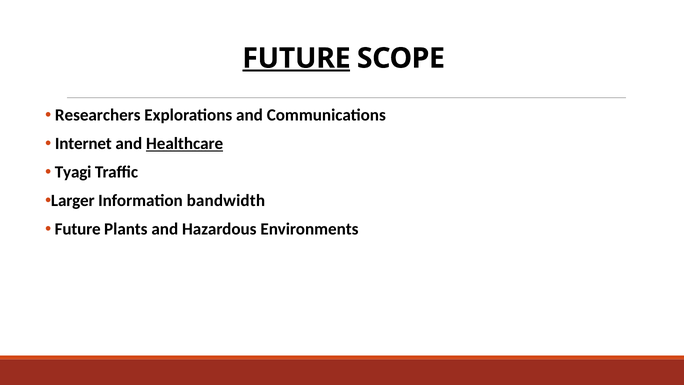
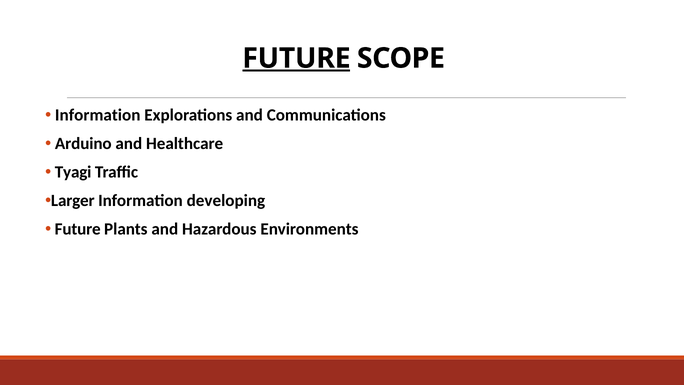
Researchers: Researchers -> Information (98, 115)
Internet: Internet -> Arduino (83, 144)
Healthcare underline: present -> none (185, 144)
bandwidth: bandwidth -> developing (226, 201)
